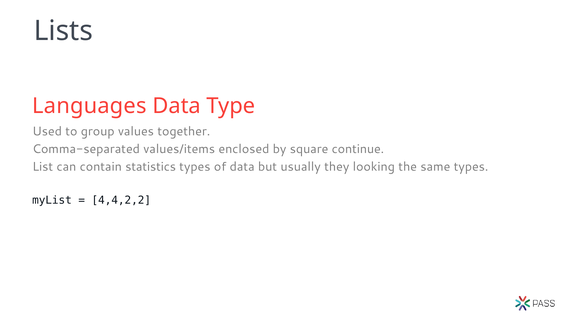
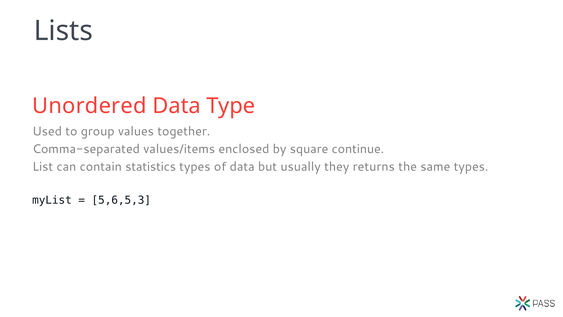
Languages: Languages -> Unordered (89, 106)
looking: looking -> returns (374, 166)
4,4,2,2: 4,4,2,2 -> 5,6,5,3 (121, 200)
